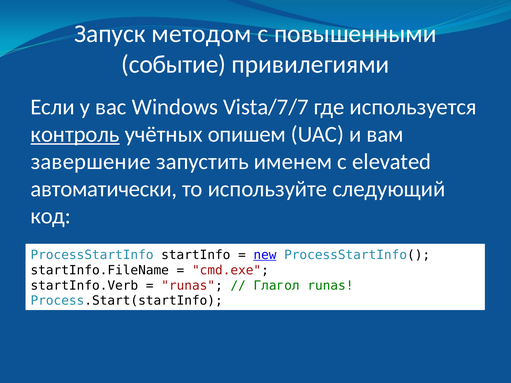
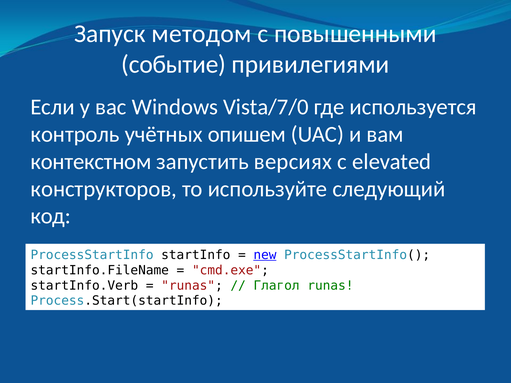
Vista/7/7: Vista/7/7 -> Vista/7/0 (266, 107)
контроль underline: present -> none (75, 134)
завершение: завершение -> контекстном (91, 162)
именем: именем -> версиях (293, 162)
автоматически: автоматически -> конструкторов (104, 189)
